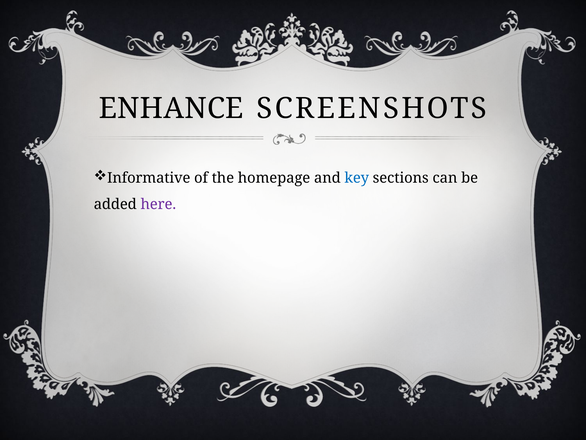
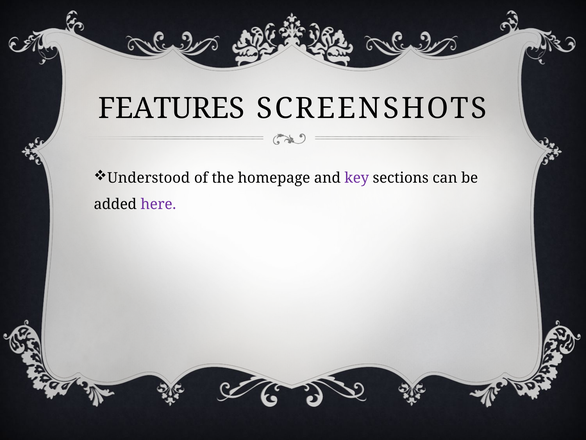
ENHANCE: ENHANCE -> FEATURES (171, 108)
Informative: Informative -> Understood (149, 178)
key colour: blue -> purple (357, 178)
